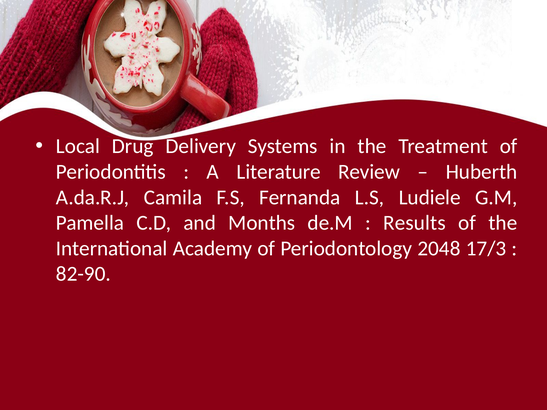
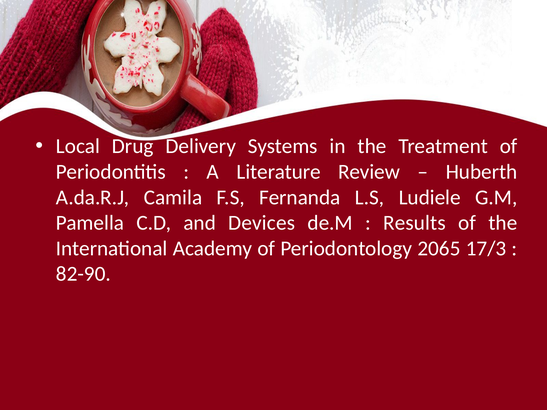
Months: Months -> Devices (262, 223)
2048: 2048 -> 2065 (439, 249)
